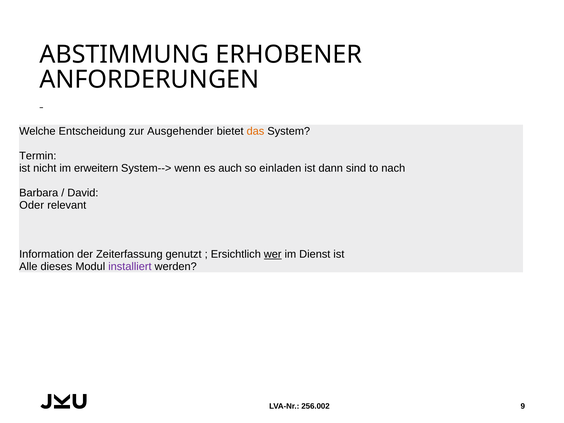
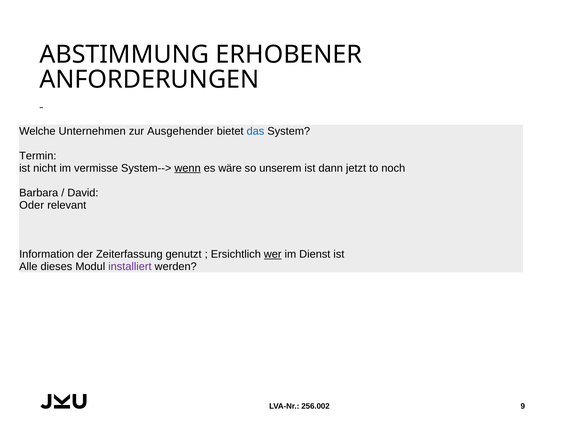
Entscheidung: Entscheidung -> Unternehmen (92, 131)
das colour: orange -> blue (255, 131)
erweitern: erweitern -> vermisse (96, 168)
wenn underline: none -> present (188, 168)
auch: auch -> wäre (230, 168)
einladen: einladen -> unserem (280, 168)
sind: sind -> jetzt (356, 168)
nach: nach -> noch (393, 168)
